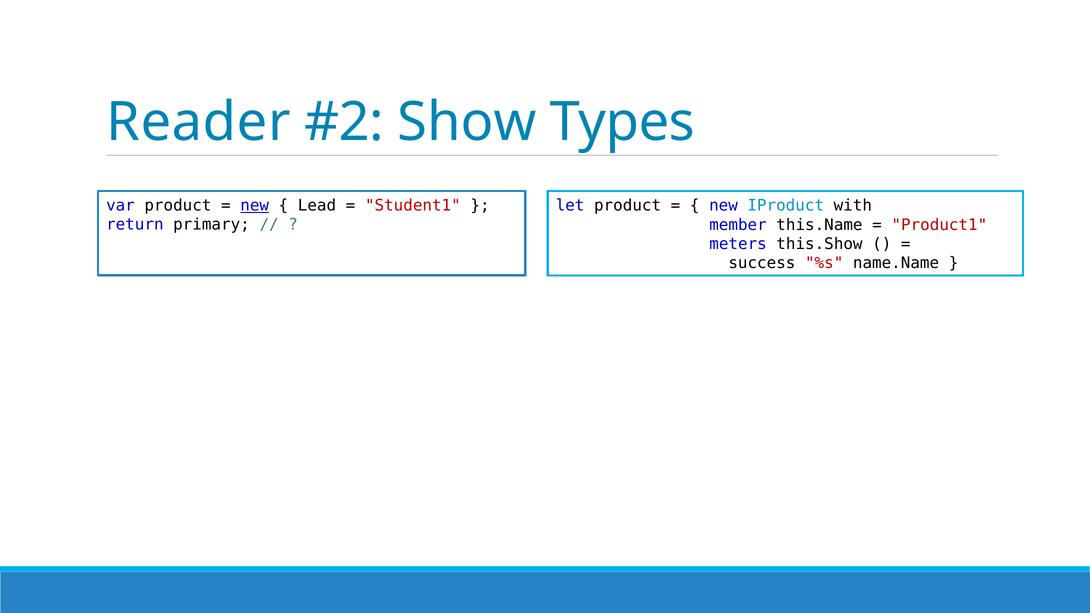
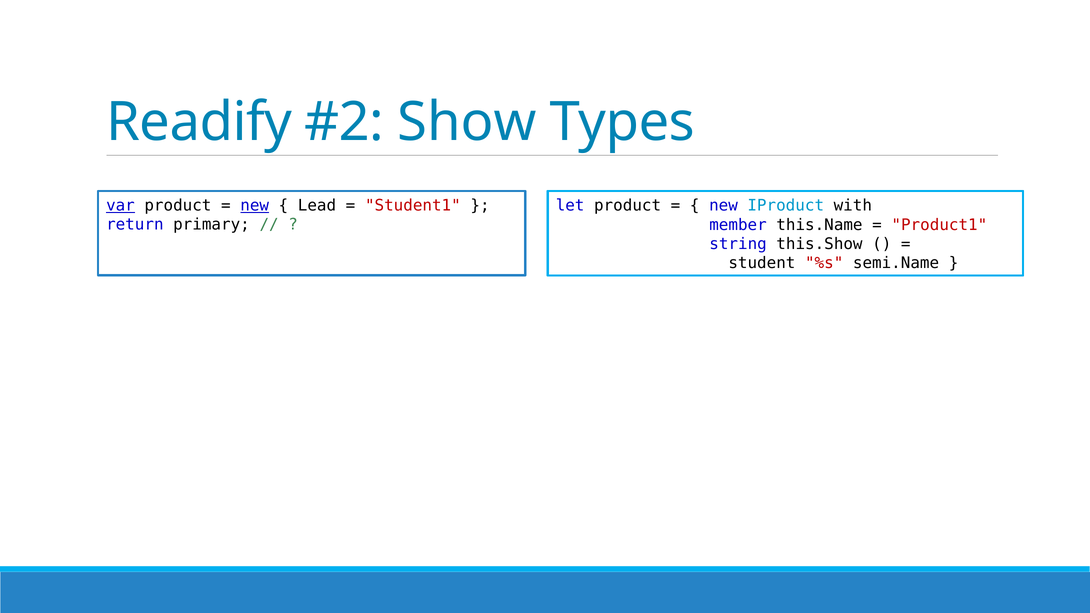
Reader: Reader -> Readify (199, 122)
var underline: none -> present (120, 206)
meters: meters -> string (738, 244)
success: success -> student (762, 263)
name.Name: name.Name -> semi.Name (896, 263)
